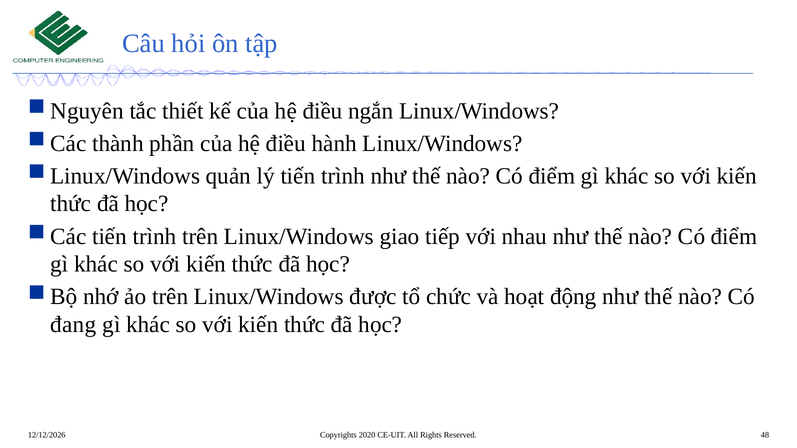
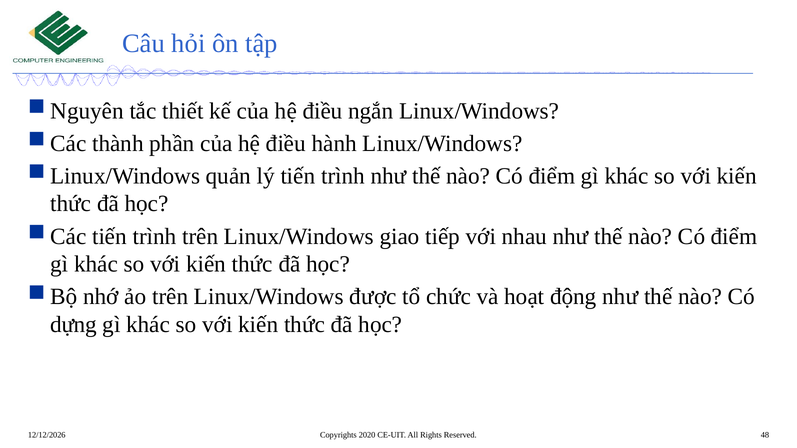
đang: đang -> dựng (74, 325)
